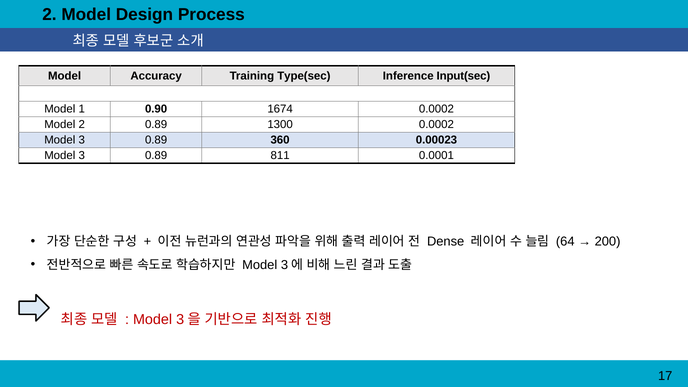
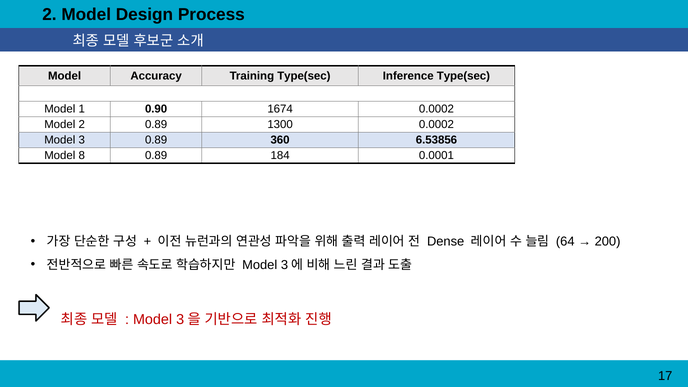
Inference Input(sec: Input(sec -> Type(sec (463, 76)
0.00023: 0.00023 -> 6.53856 (436, 140)
3: 3 -> 8 (82, 156)
811: 811 -> 184 (280, 156)
